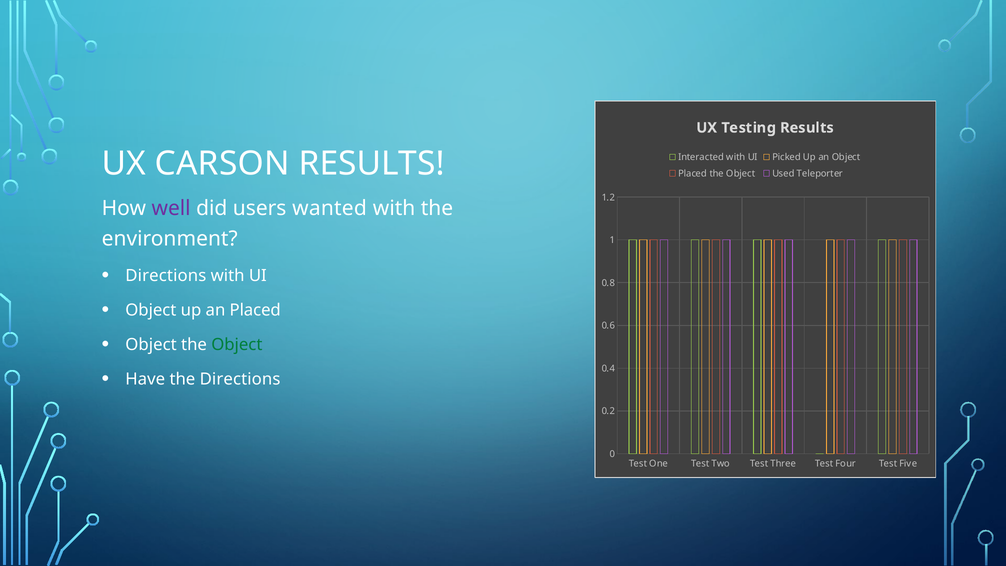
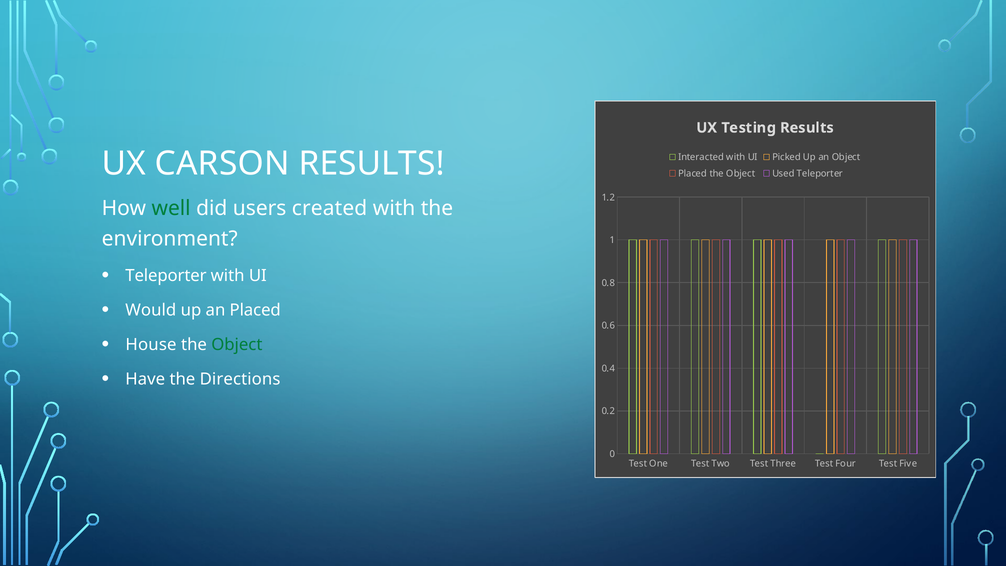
well colour: purple -> green (171, 208)
wanted: wanted -> created (330, 208)
Directions: Directions -> Teleporter (166, 276)
Object: Object -> Would (151, 310)
Object: Object -> House (151, 345)
